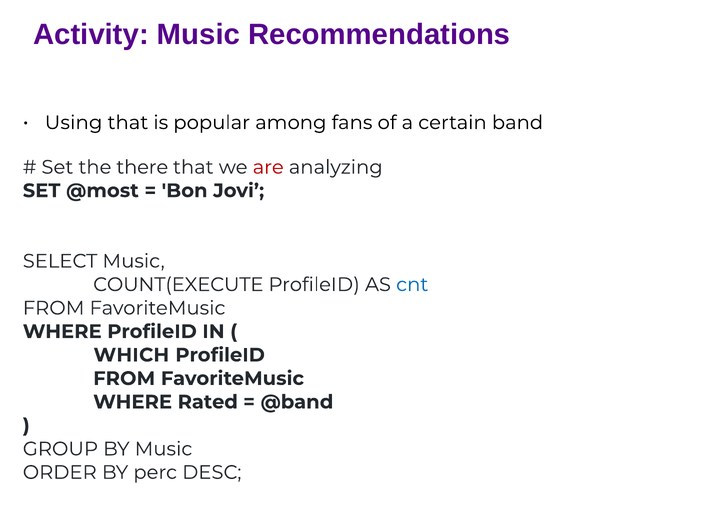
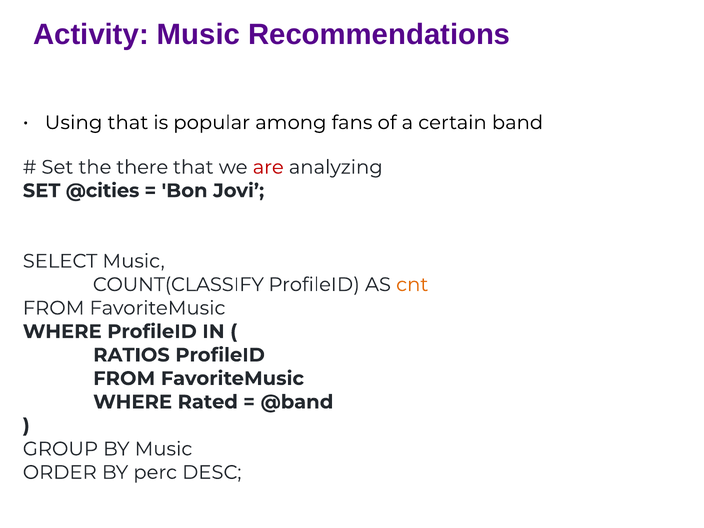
@most: @most -> @cities (103, 191)
COUNT(EXECUTE: COUNT(EXECUTE -> COUNT(CLASSIFY (178, 285)
cnt colour: blue -> orange (412, 285)
WHICH: WHICH -> RATIOS (131, 355)
